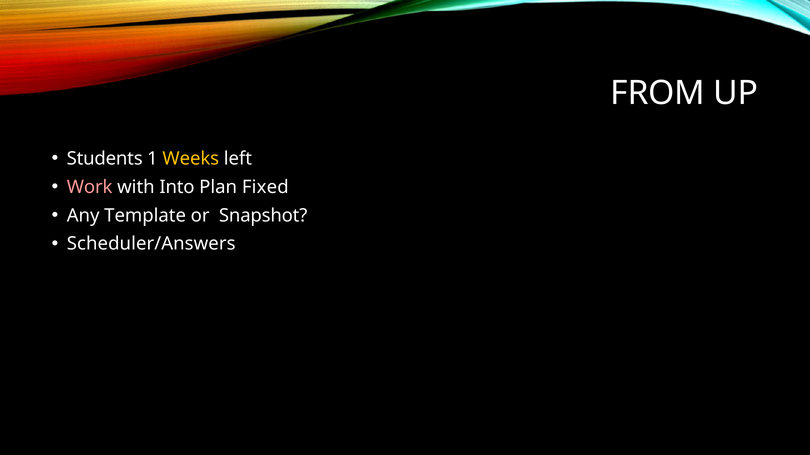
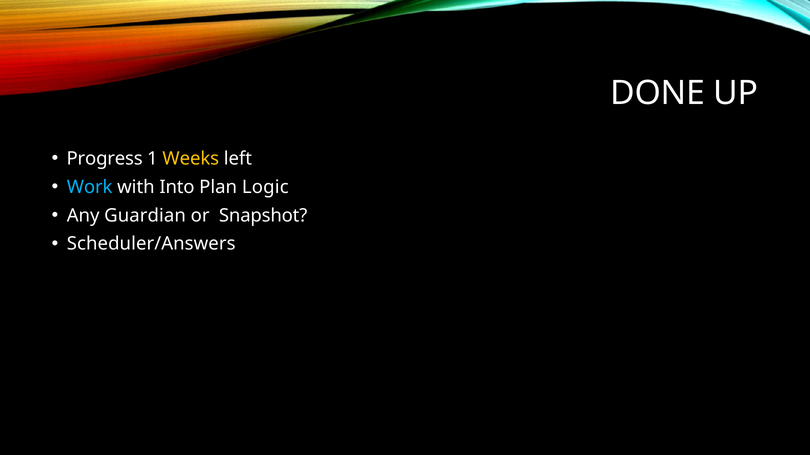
FROM: FROM -> DONE (658, 94)
Students: Students -> Progress (105, 159)
Work colour: pink -> light blue (90, 187)
Fixed: Fixed -> Logic (265, 187)
Template: Template -> Guardian (145, 216)
